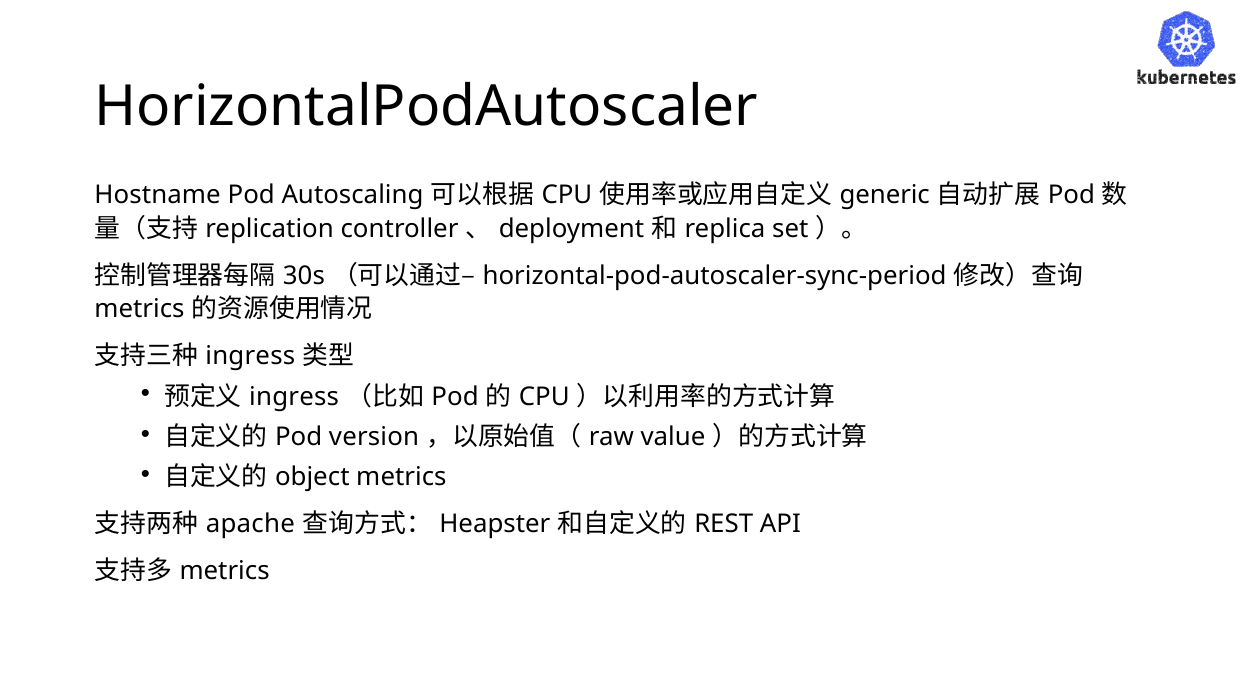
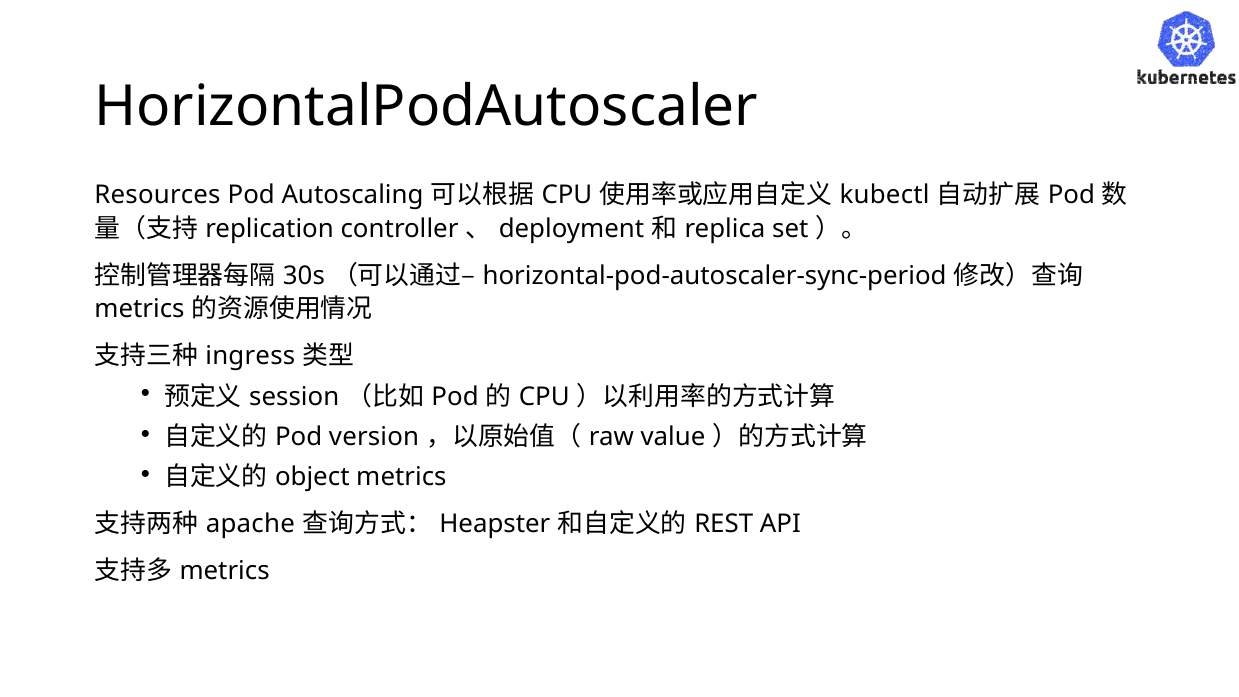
Hostname: Hostname -> Resources (158, 195)
generic: generic -> kubectl (885, 195)
ingress: ingress -> session (294, 396)
